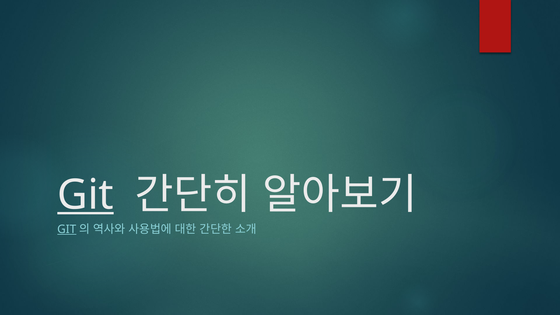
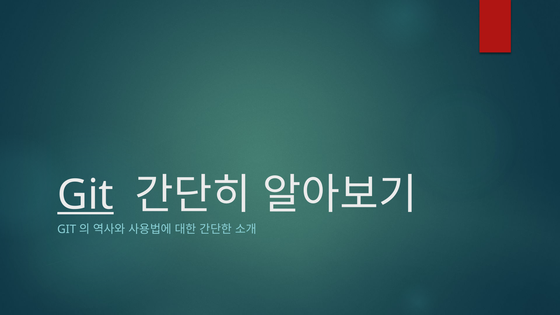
GIT underline: present -> none (67, 229)
